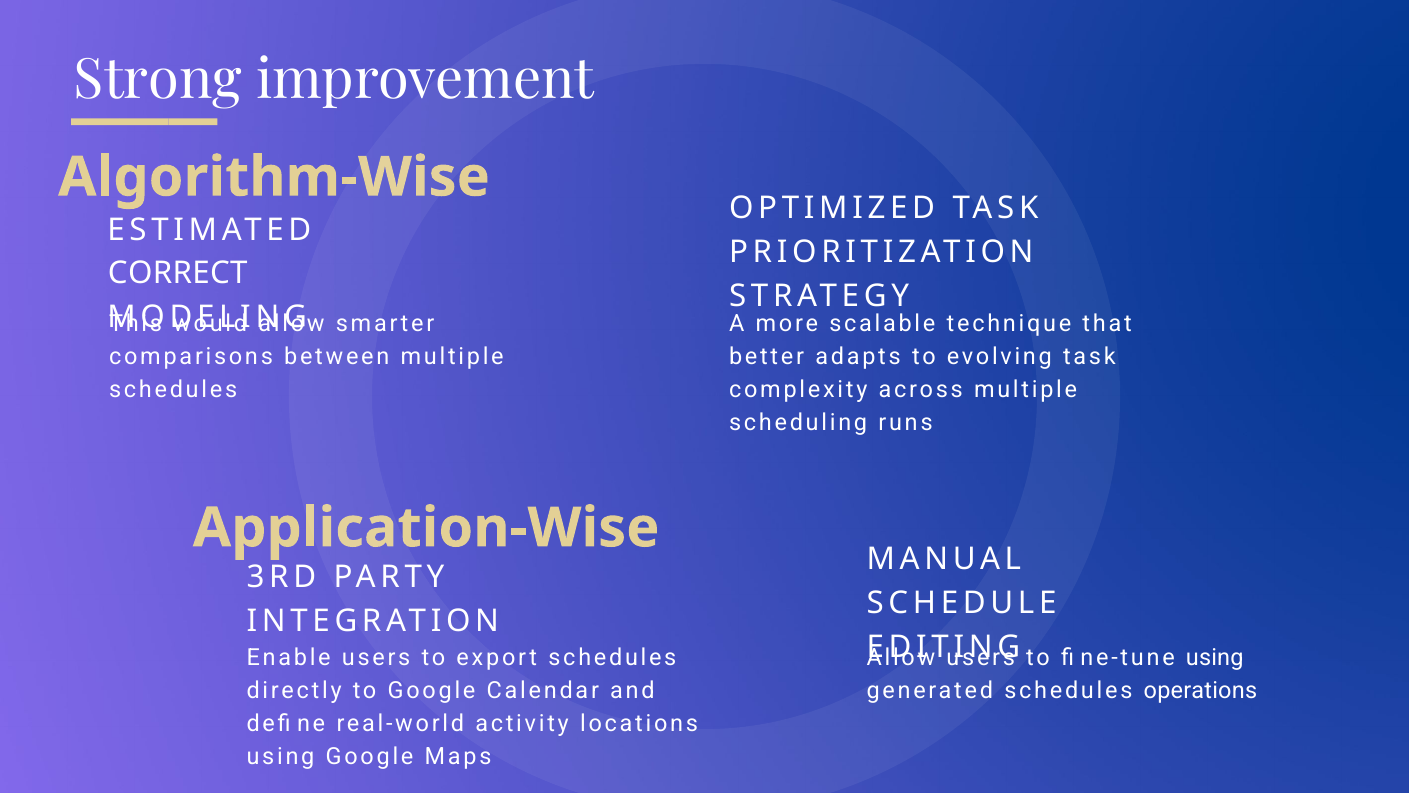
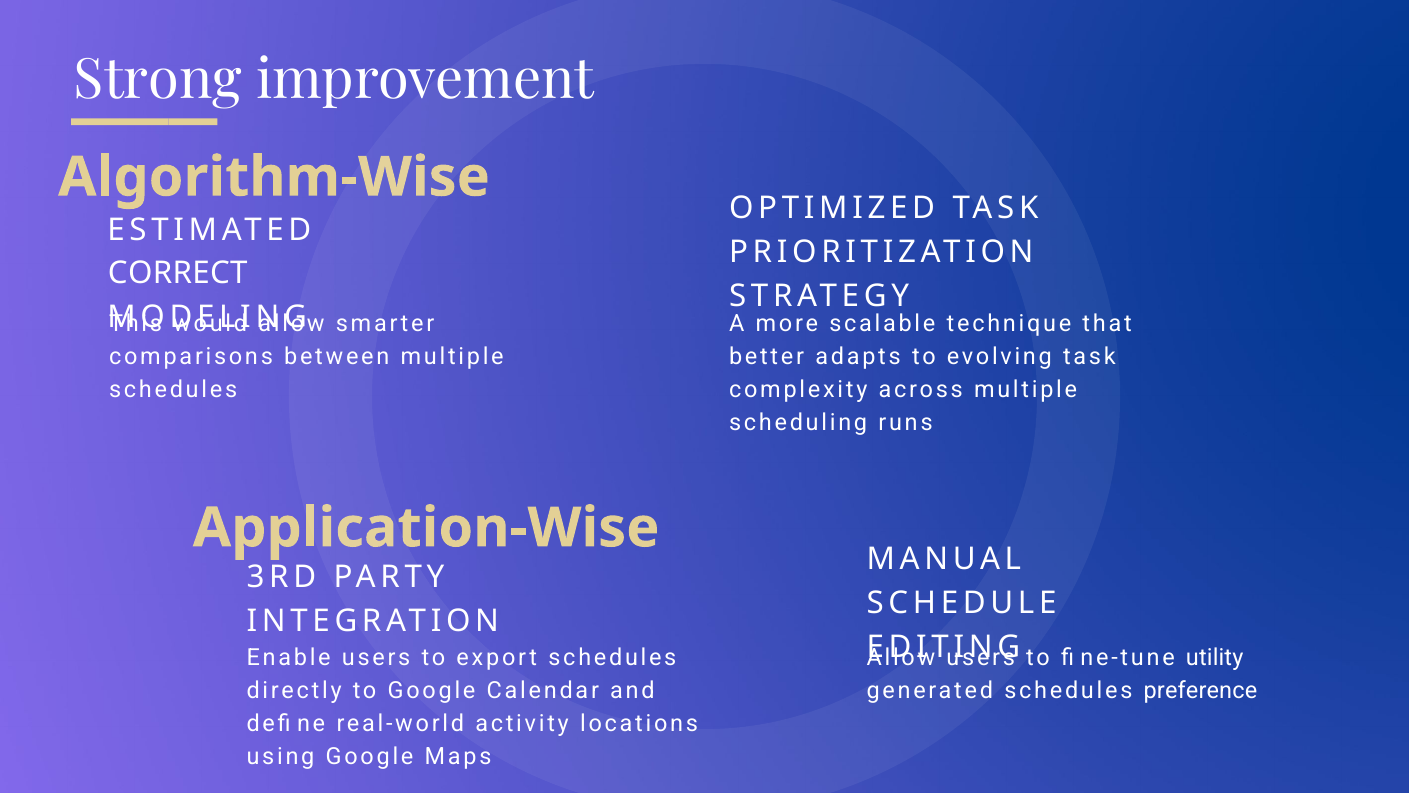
using: using -> utility (1215, 657)
operations: operations -> preference (1200, 690)
